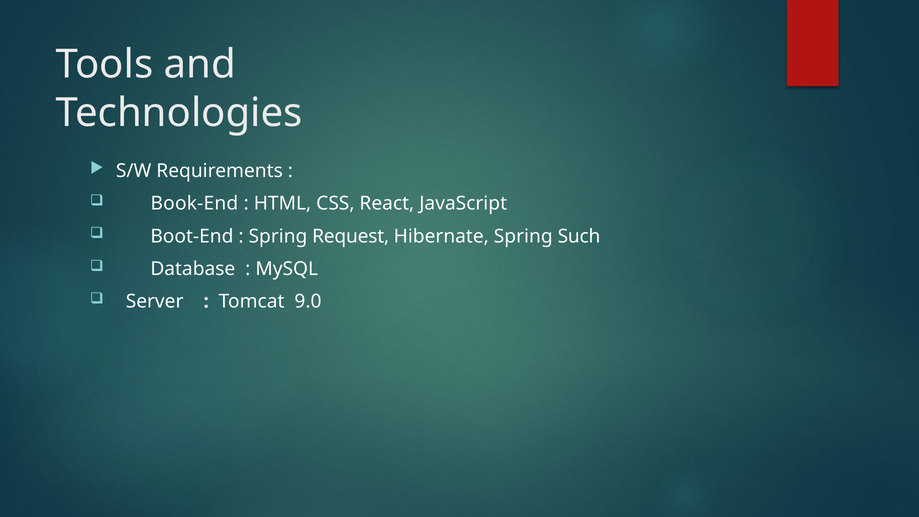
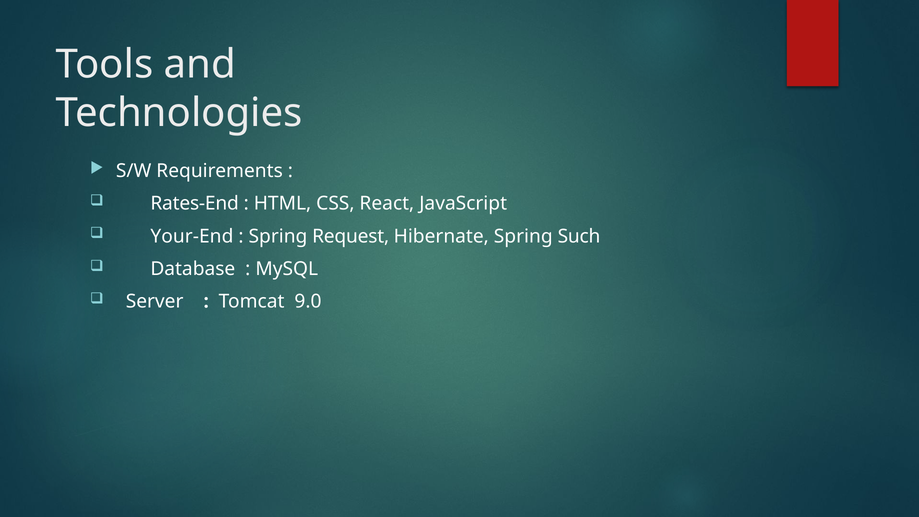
Book-End: Book-End -> Rates-End (195, 204)
Boot-End: Boot-End -> Your-End (192, 236)
